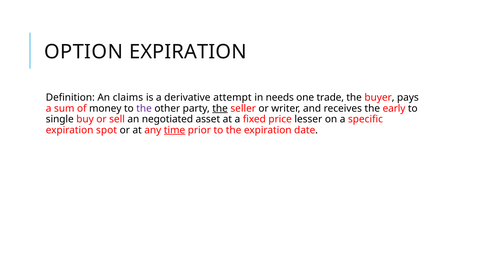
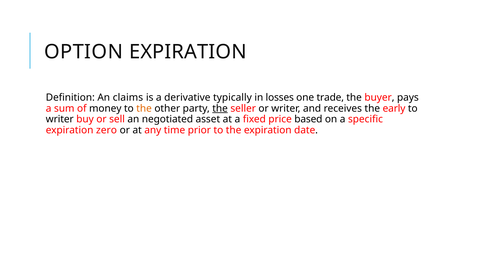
attempt: attempt -> typically (232, 97)
needs: needs -> losses (280, 97)
the colour: purple -> orange (144, 108)
single: single -> writer (60, 119)
lesser: lesser -> based (308, 119)
spot: spot -> zero (107, 130)
time underline: present -> none (175, 130)
